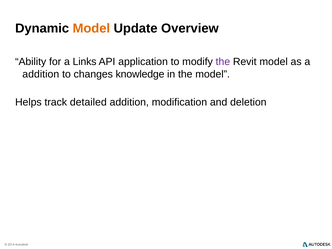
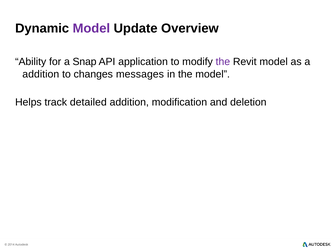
Model colour: orange -> purple (91, 28)
Links: Links -> Snap (85, 62)
knowledge: knowledge -> messages (140, 74)
